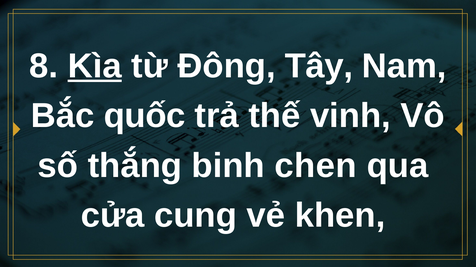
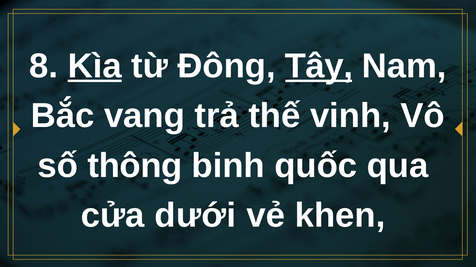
Tây underline: none -> present (319, 66)
quốc: quốc -> vang (144, 116)
thắng: thắng -> thông (135, 166)
chen: chen -> quốc (316, 166)
cung: cung -> dưới (195, 216)
